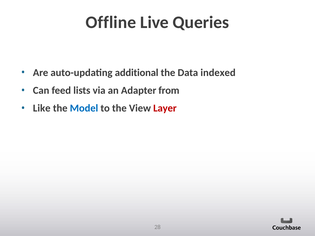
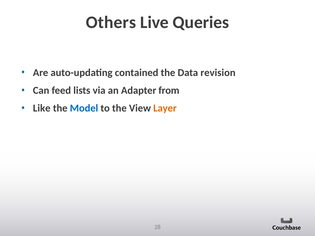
Offline: Offline -> Others (111, 22)
additional: additional -> contained (137, 73)
indexed: indexed -> revision (218, 73)
Layer colour: red -> orange (165, 108)
